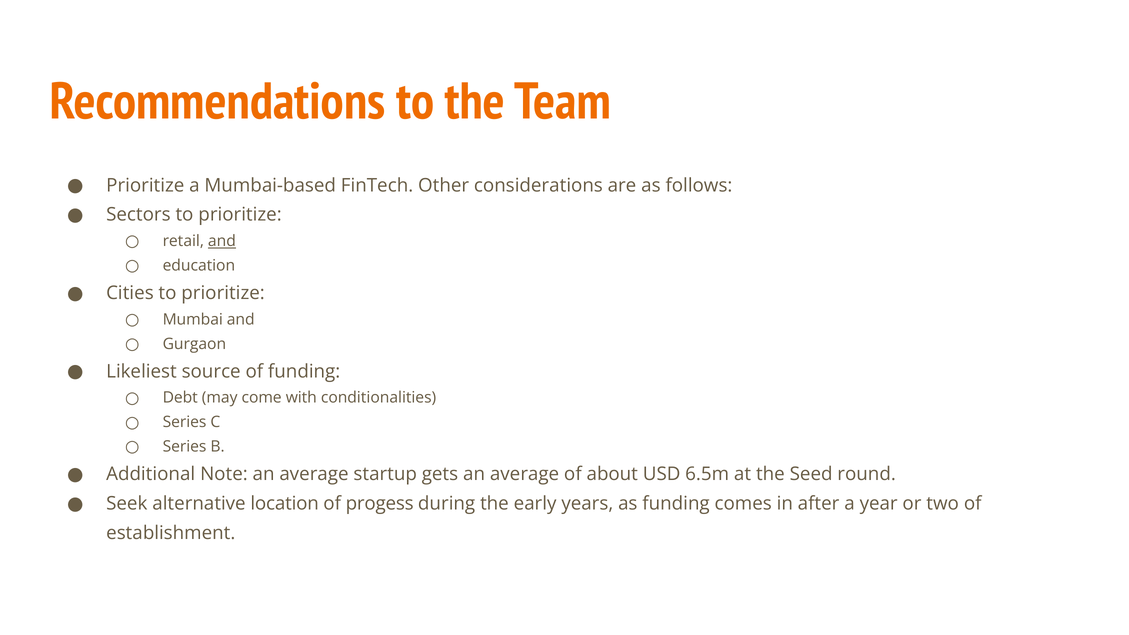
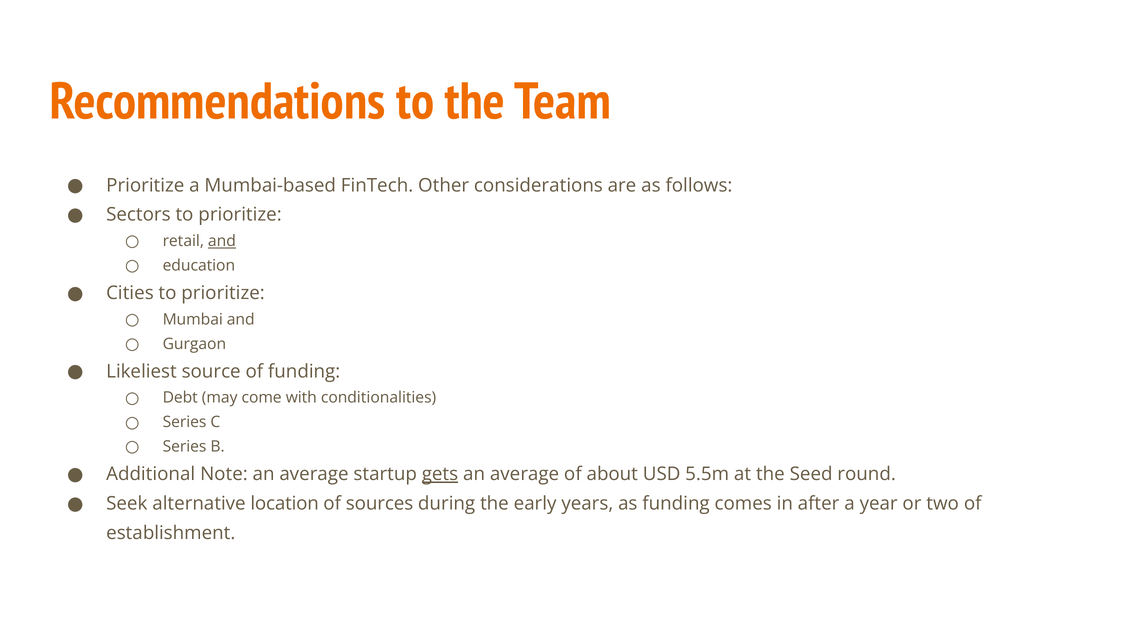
gets underline: none -> present (440, 474)
6.5m: 6.5m -> 5.5m (707, 474)
progess: progess -> sources (380, 504)
